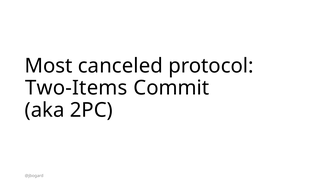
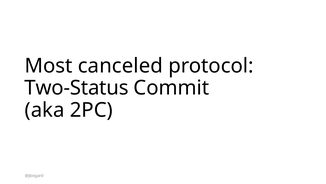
Two-Items: Two-Items -> Two-Status (76, 88)
